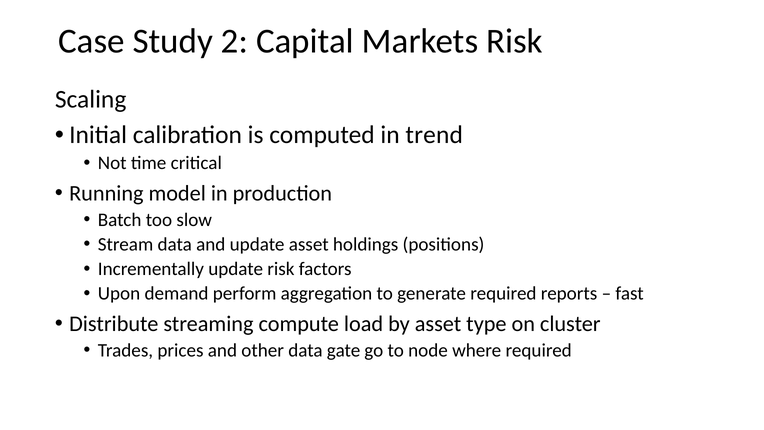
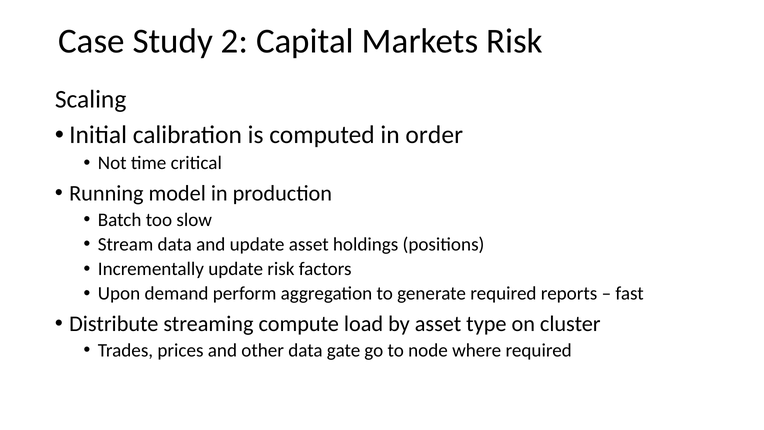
trend: trend -> order (434, 135)
